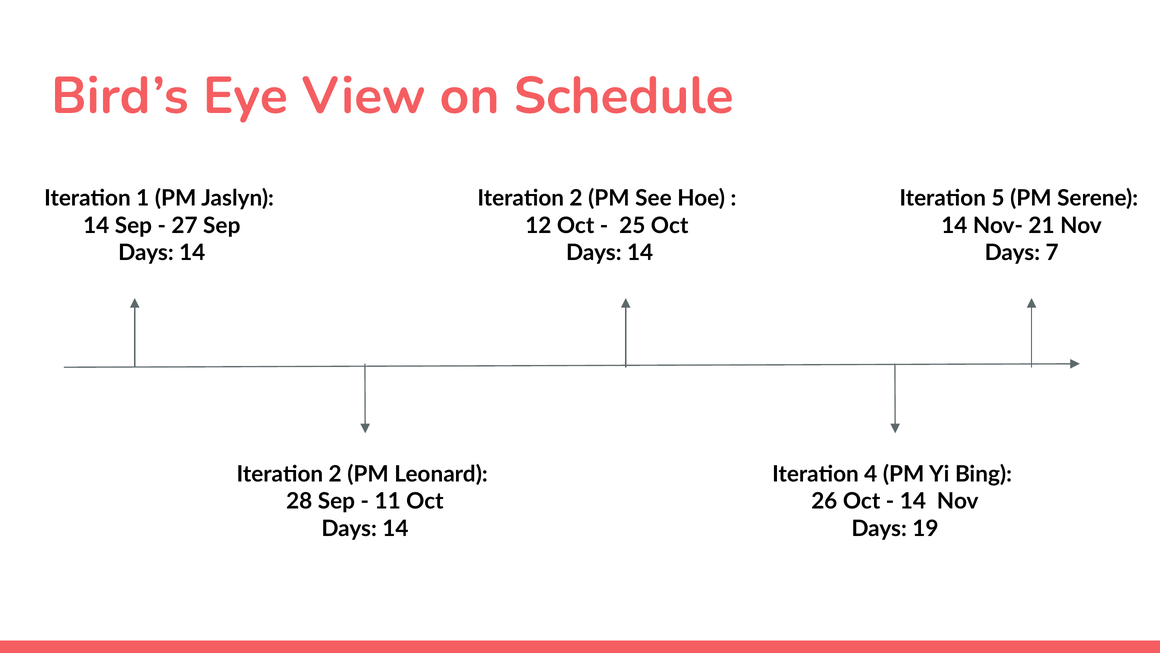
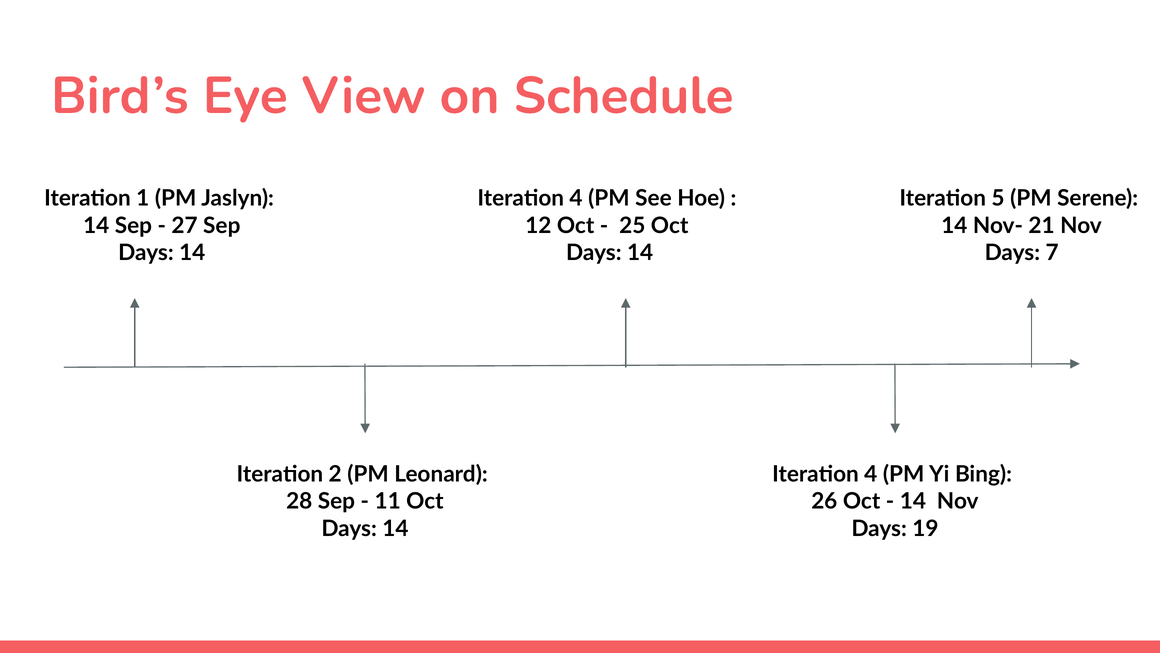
2: 2 -> 4 (576, 198)
